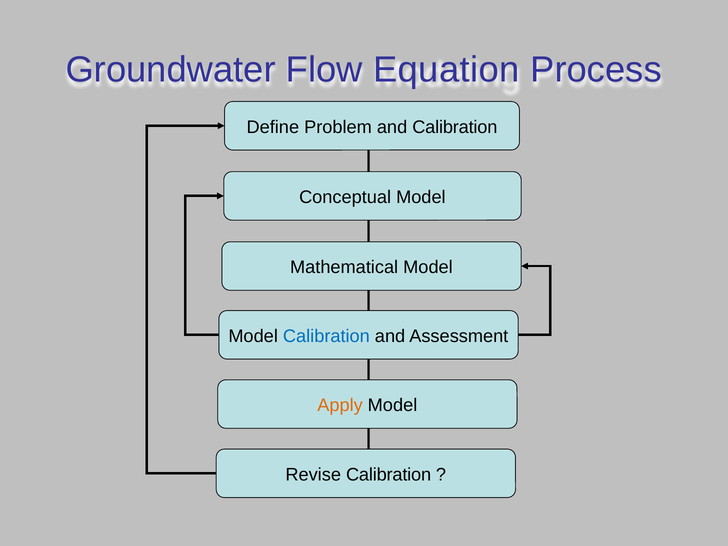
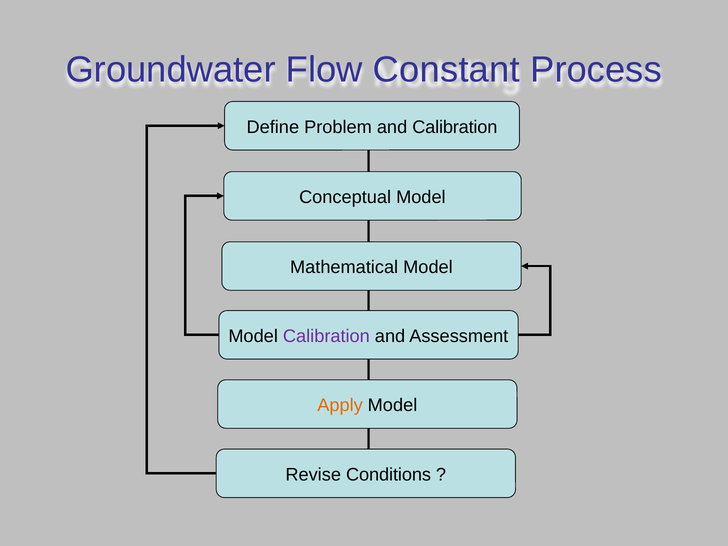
Equation: Equation -> Constant (446, 70)
Calibration colour: blue -> purple (326, 336)
Revise Calibration: Calibration -> Conditions (389, 475)
